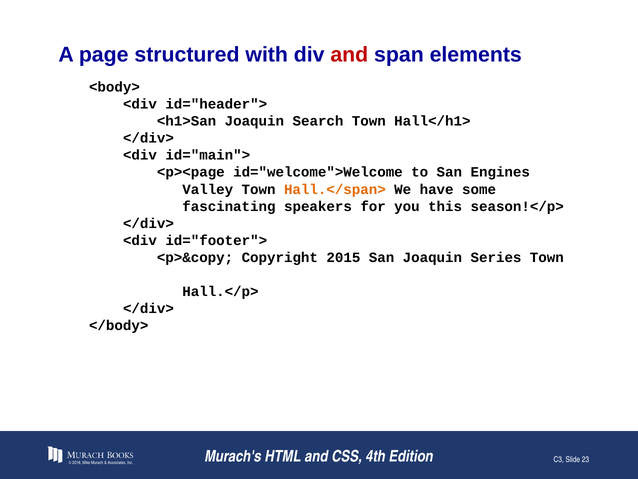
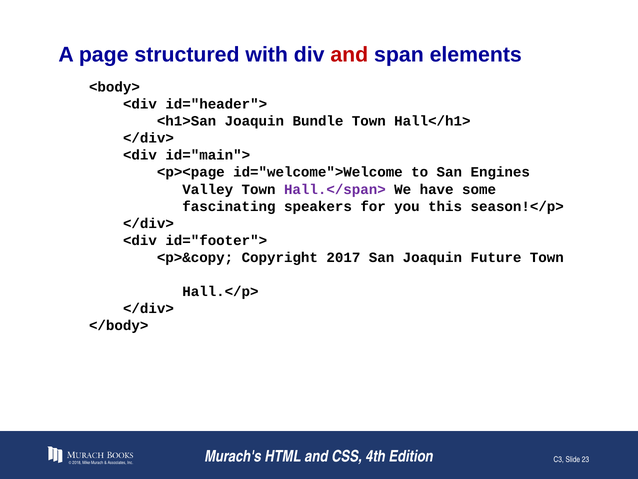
Search: Search -> Bundle (318, 121)
Hall.</span> colour: orange -> purple (335, 189)
2015: 2015 -> 2017 (343, 257)
Series: Series -> Future (496, 257)
